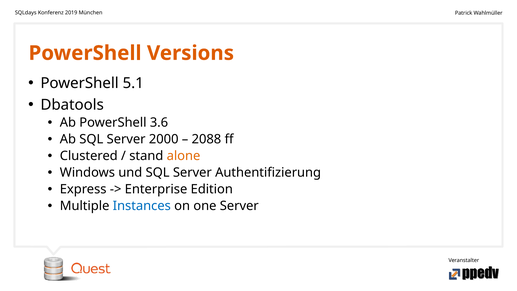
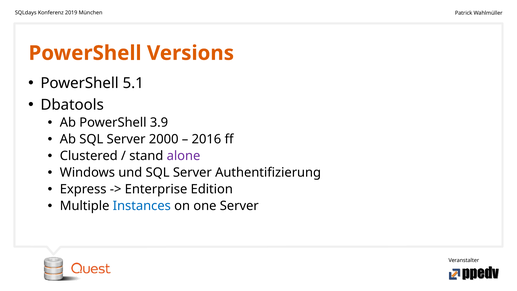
3.6: 3.6 -> 3.9 (159, 123)
2088: 2088 -> 2016 (206, 139)
alone colour: orange -> purple (184, 156)
